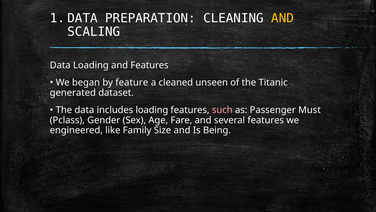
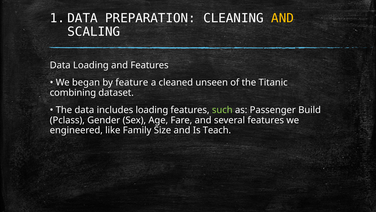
generated: generated -> combining (73, 93)
such colour: pink -> light green (222, 110)
Must: Must -> Build (310, 110)
Being: Being -> Teach (217, 130)
